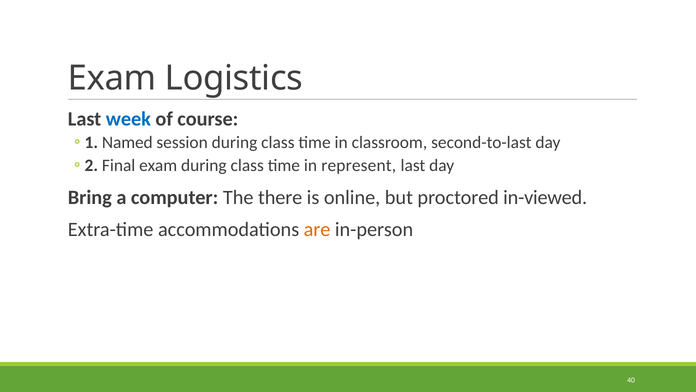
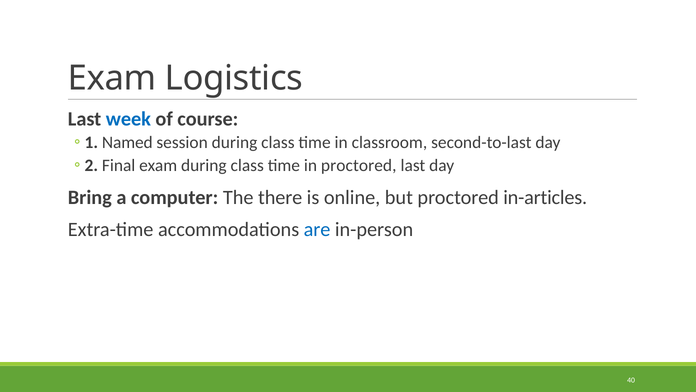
in represent: represent -> proctored (359, 165)
in-viewed: in-viewed -> in-articles (545, 197)
are colour: orange -> blue (317, 229)
